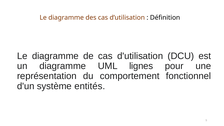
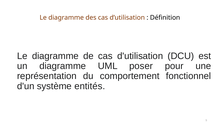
lignes: lignes -> poser (141, 66)
